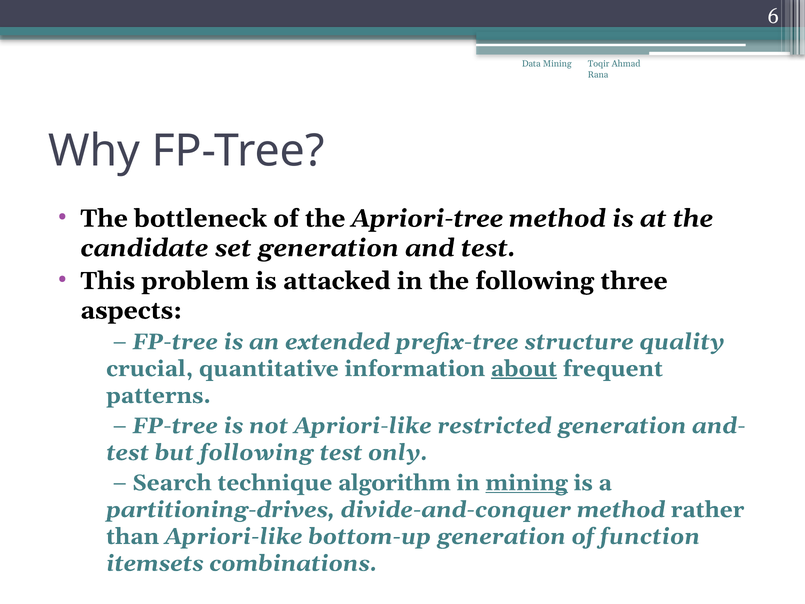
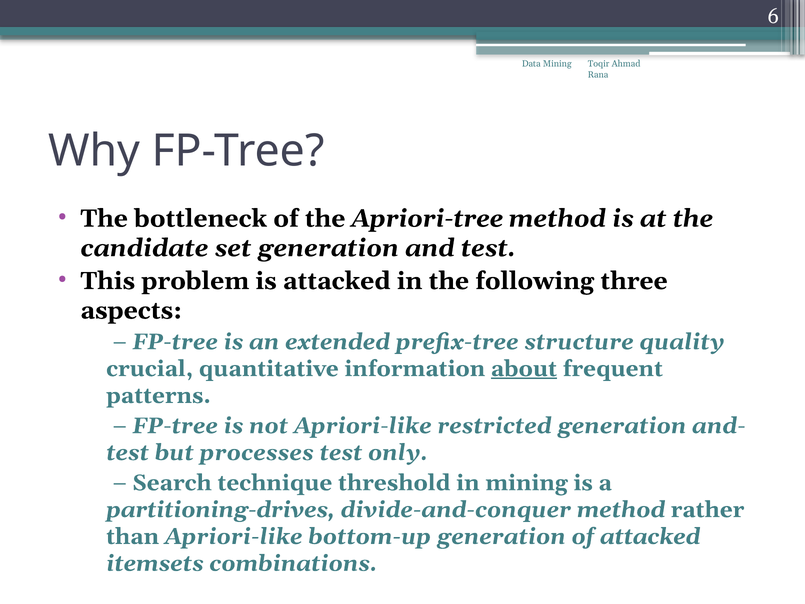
but following: following -> processes (257, 452)
algorithm: algorithm -> threshold (394, 483)
mining underline: present -> none (527, 483)
of function: function -> attacked (650, 536)
